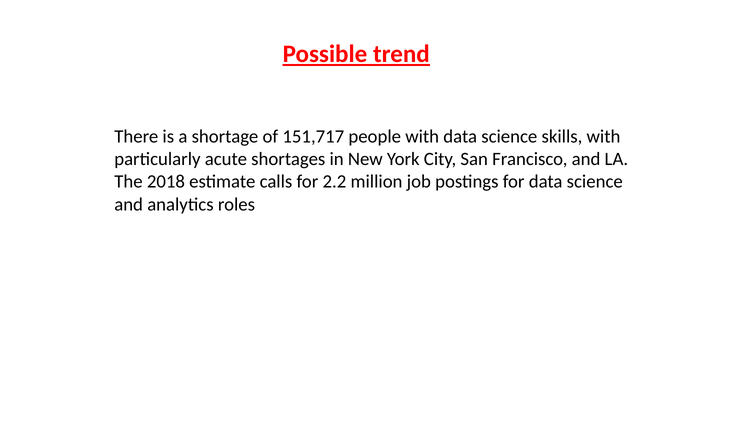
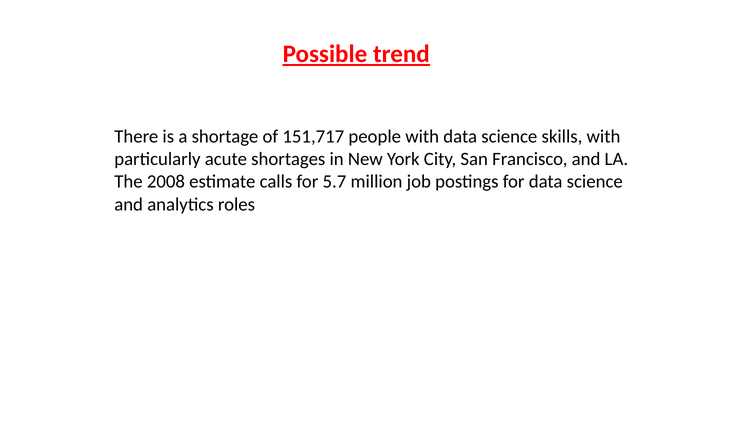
2018: 2018 -> 2008 (166, 182)
2.2: 2.2 -> 5.7 (334, 182)
